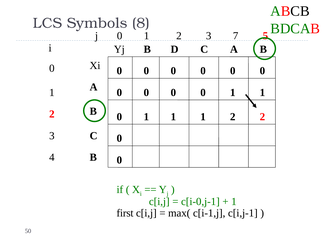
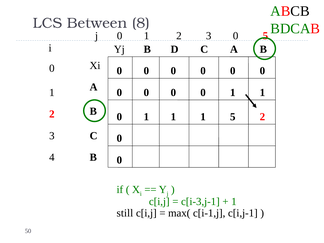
Symbols: Symbols -> Between (97, 23)
3 7: 7 -> 0 (236, 36)
1 1 2: 2 -> 5 (233, 117)
c[i-0,j-1: c[i-0,j-1 -> c[i-3,j-1 (200, 202)
first: first -> still (125, 213)
